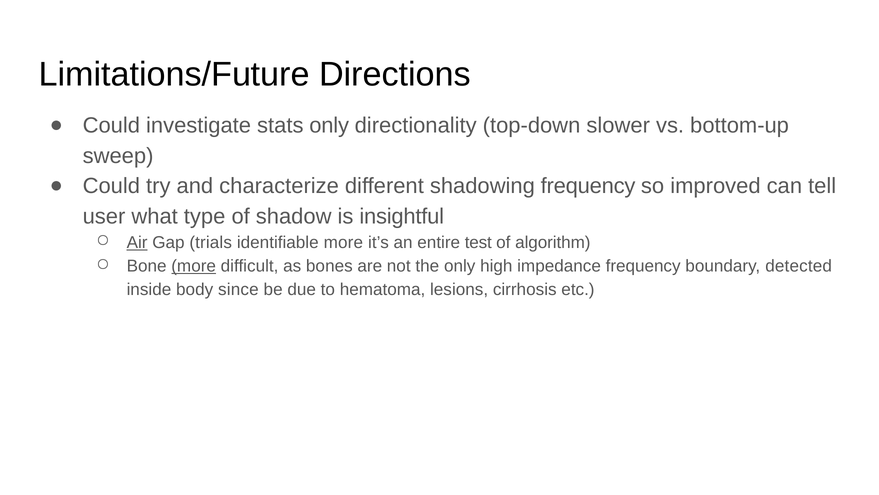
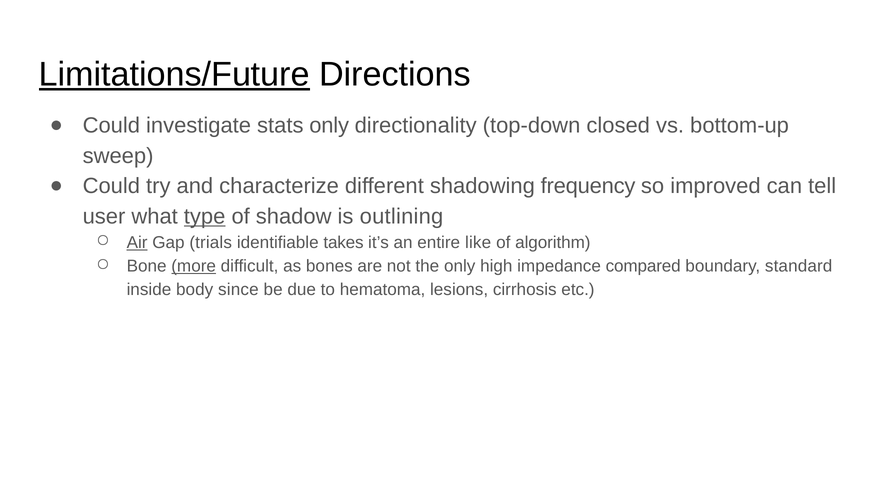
Limitations/Future underline: none -> present (174, 74)
slower: slower -> closed (618, 125)
type underline: none -> present (205, 216)
insightful: insightful -> outlining (402, 216)
identifiable more: more -> takes (344, 242)
test: test -> like (478, 242)
impedance frequency: frequency -> compared (643, 266)
detected: detected -> standard (799, 266)
